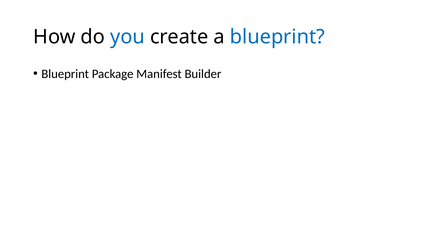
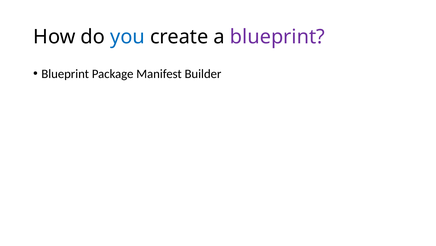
blueprint colour: blue -> purple (277, 37)
